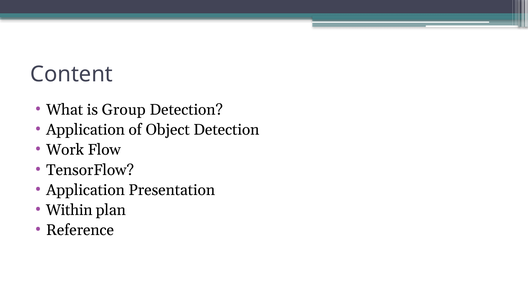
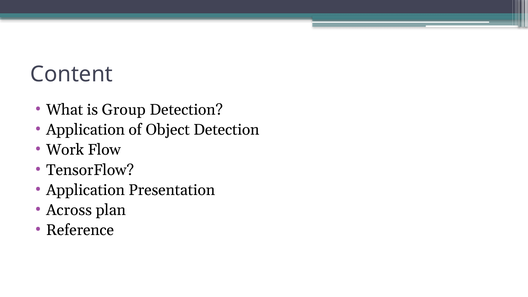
Within: Within -> Across (69, 210)
